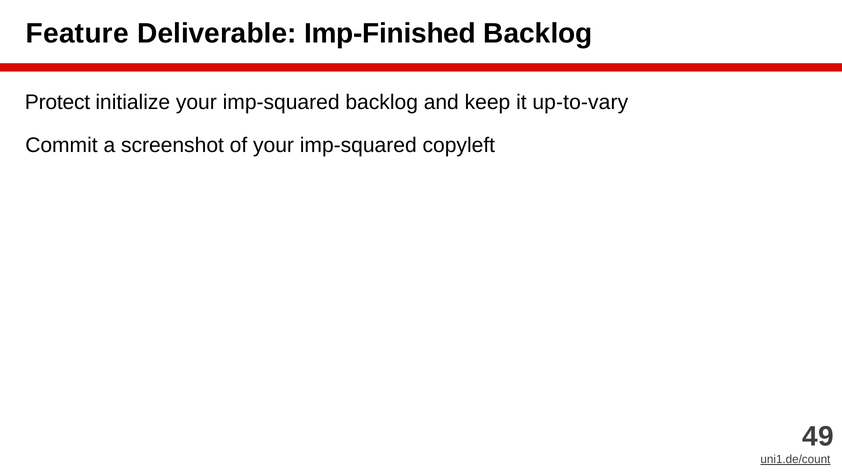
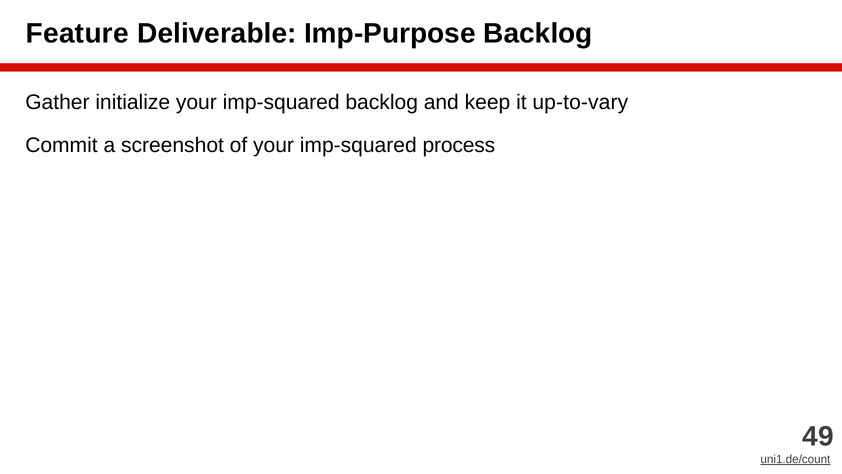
Imp-Finished: Imp-Finished -> Imp-Purpose (390, 34)
Protect: Protect -> Gather (57, 102)
copyleft: copyleft -> process (459, 145)
